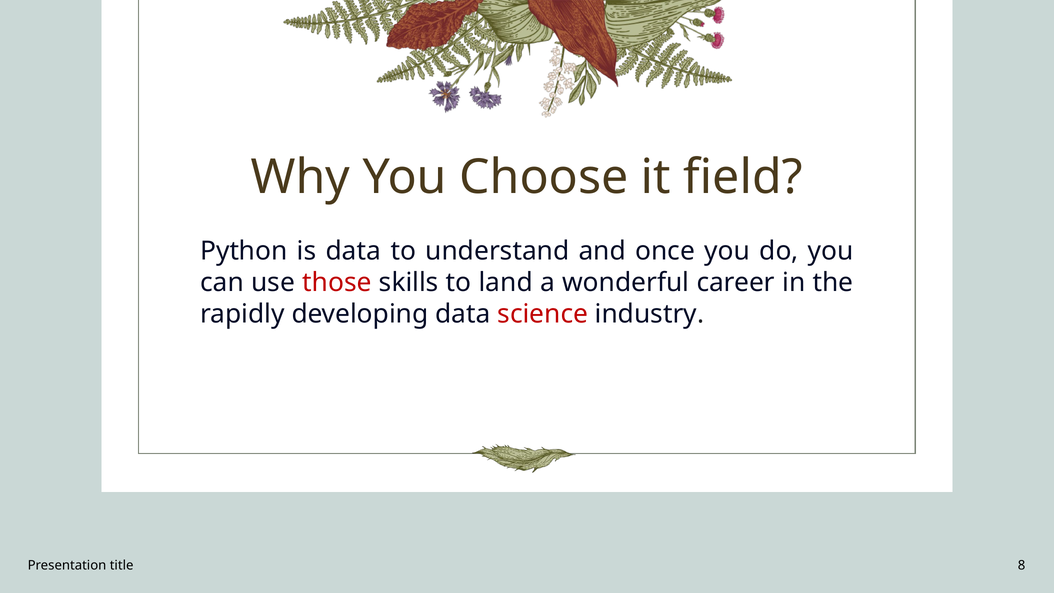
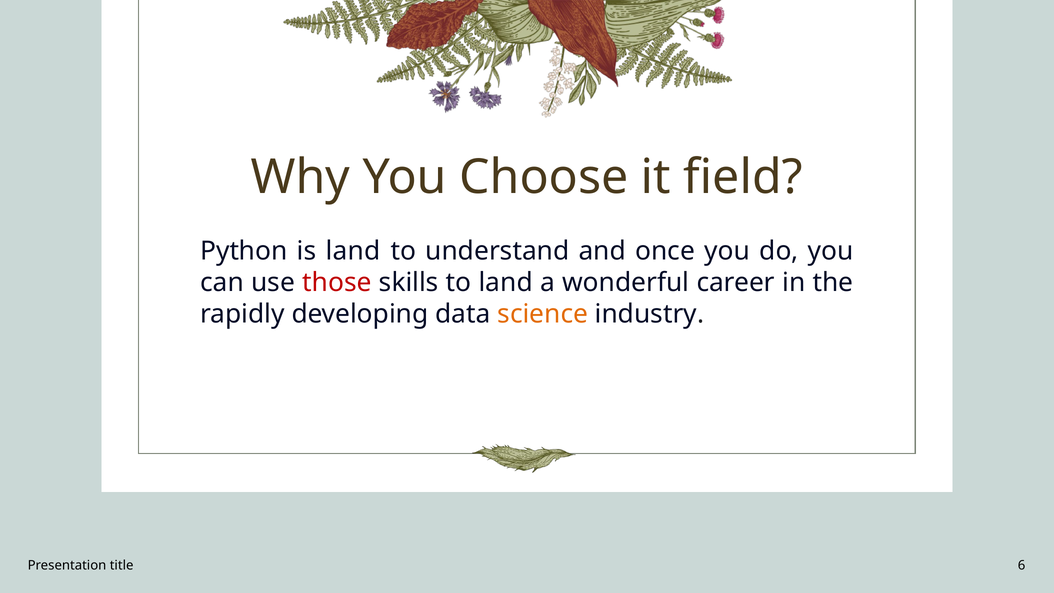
is data: data -> land (353, 251)
science colour: red -> orange (543, 314)
8: 8 -> 6 (1022, 565)
